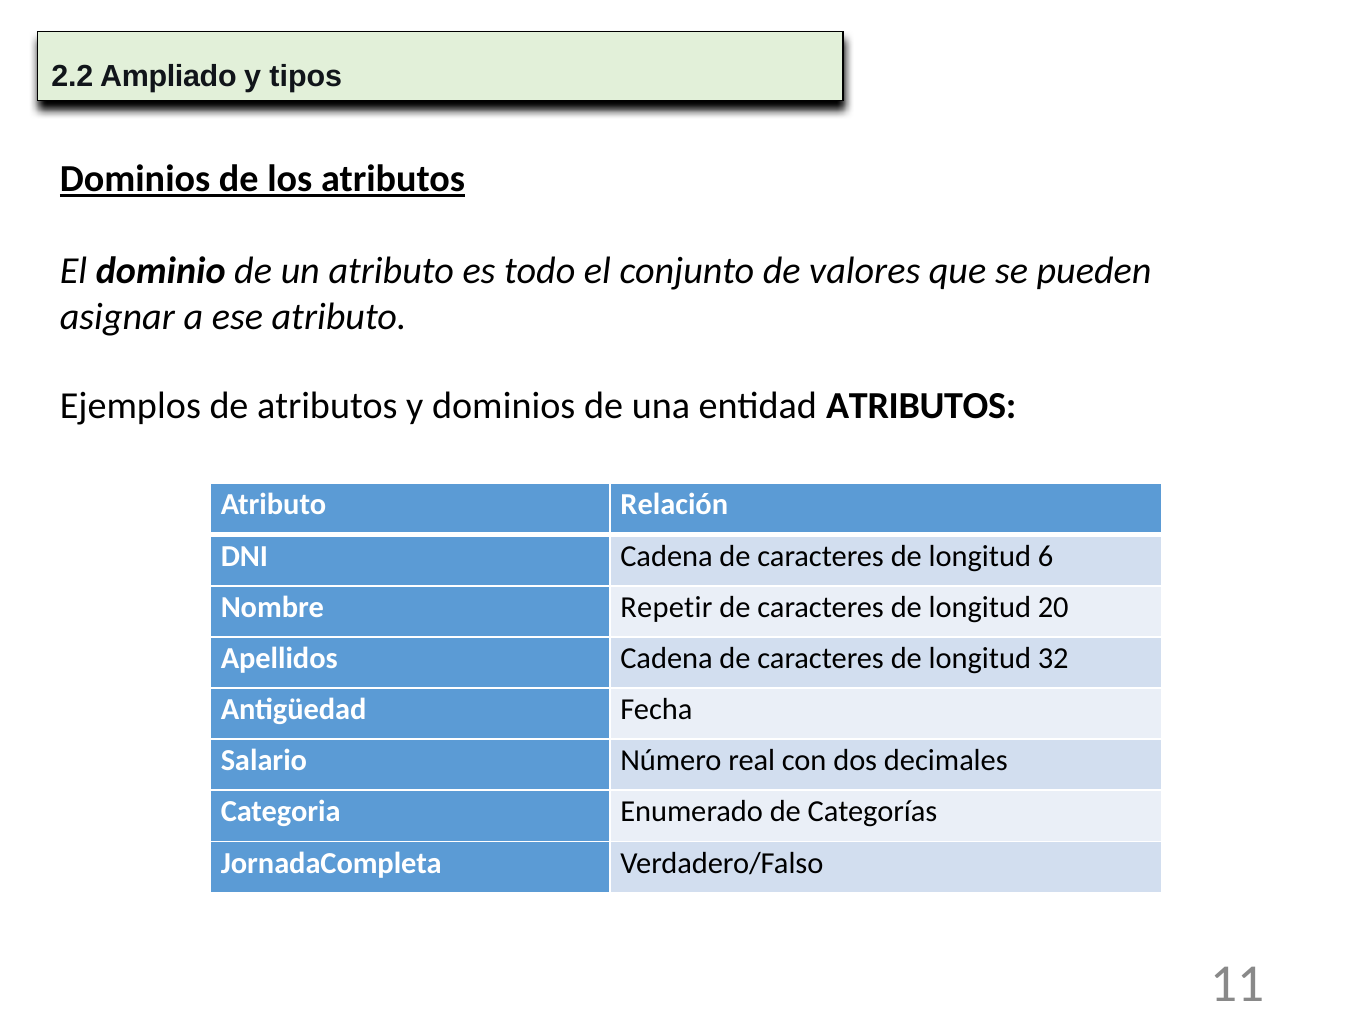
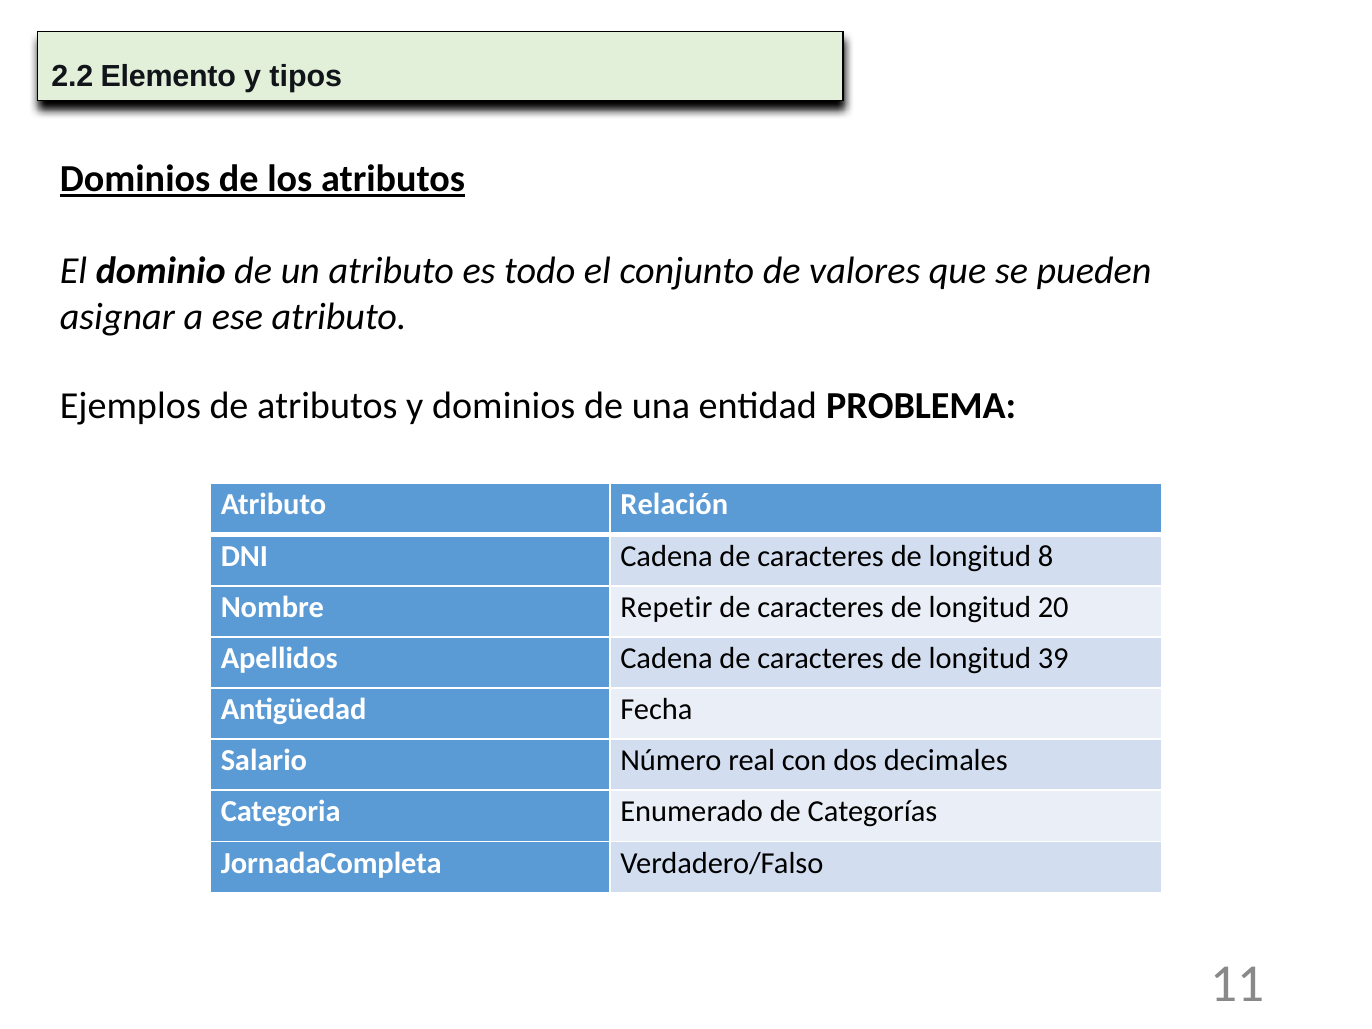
Ampliado: Ampliado -> Elemento (168, 77)
entidad ATRIBUTOS: ATRIBUTOS -> PROBLEMA (921, 405)
6: 6 -> 8 (1046, 556)
32: 32 -> 39 (1053, 658)
